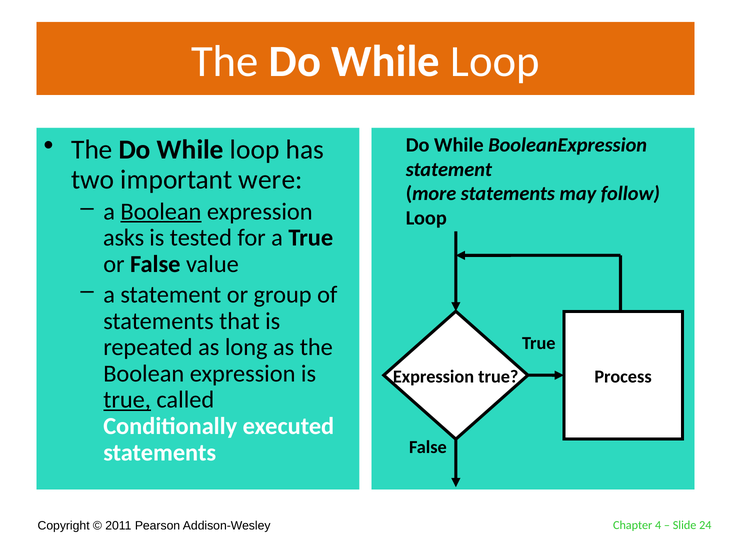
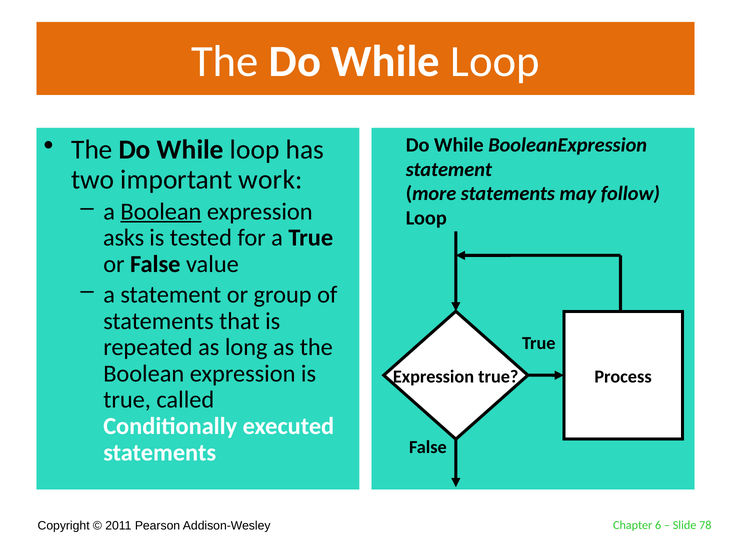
were: were -> work (271, 180)
true underline: present -> none (127, 400)
4: 4 -> 6 (658, 526)
24: 24 -> 78 (705, 526)
